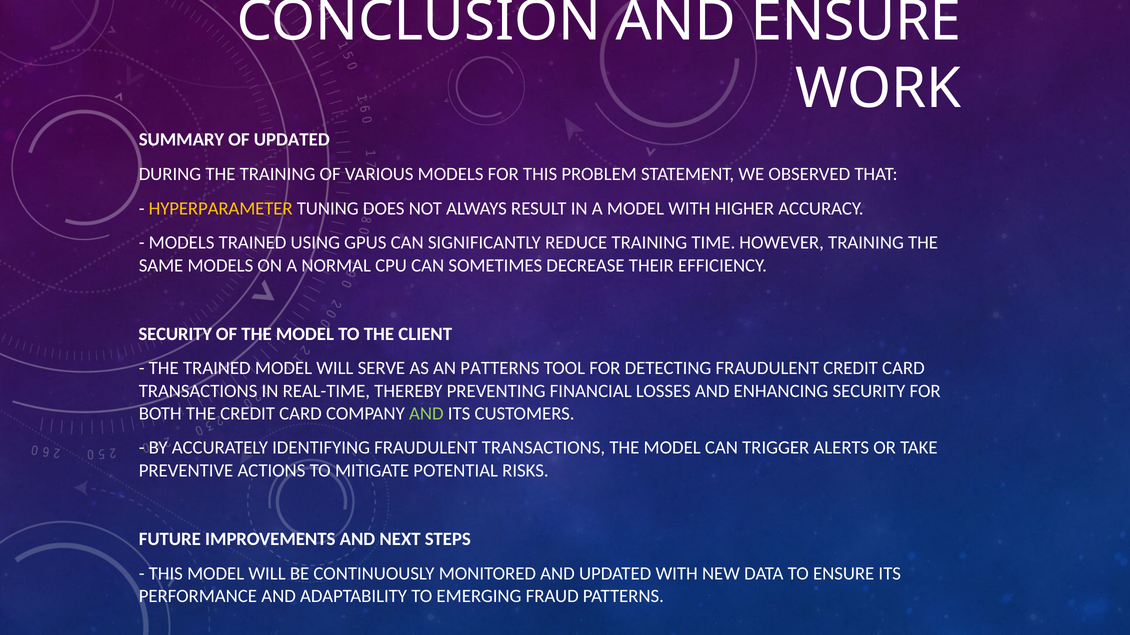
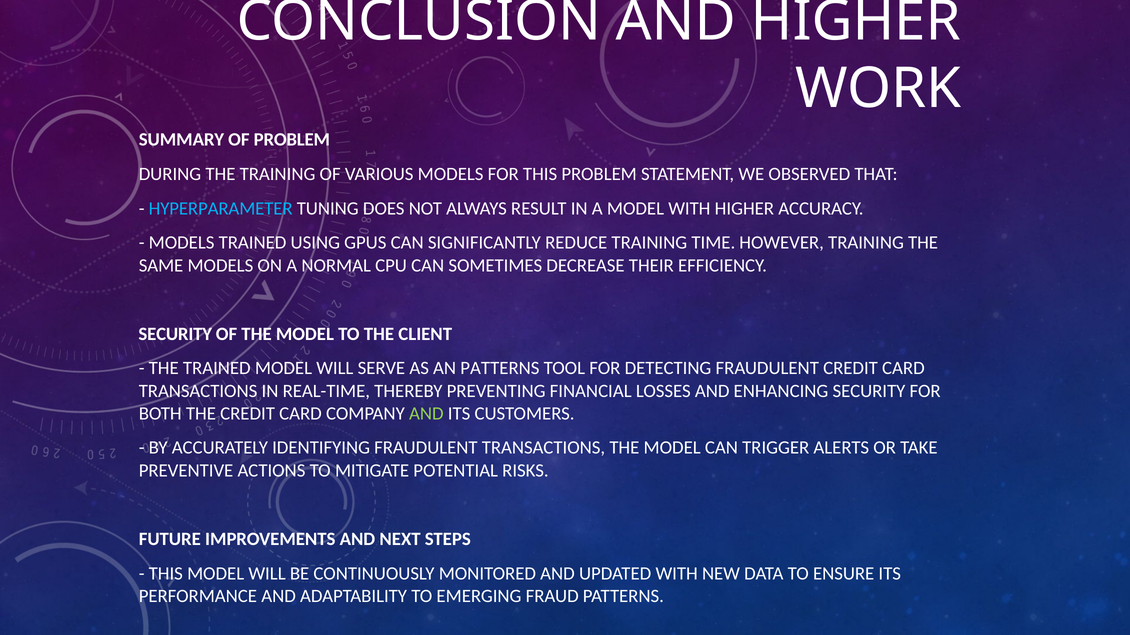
AND ENSURE: ENSURE -> HIGHER (856, 21)
OF UPDATED: UPDATED -> PROBLEM (292, 140)
HYPERPARAMETER colour: yellow -> light blue (221, 209)
